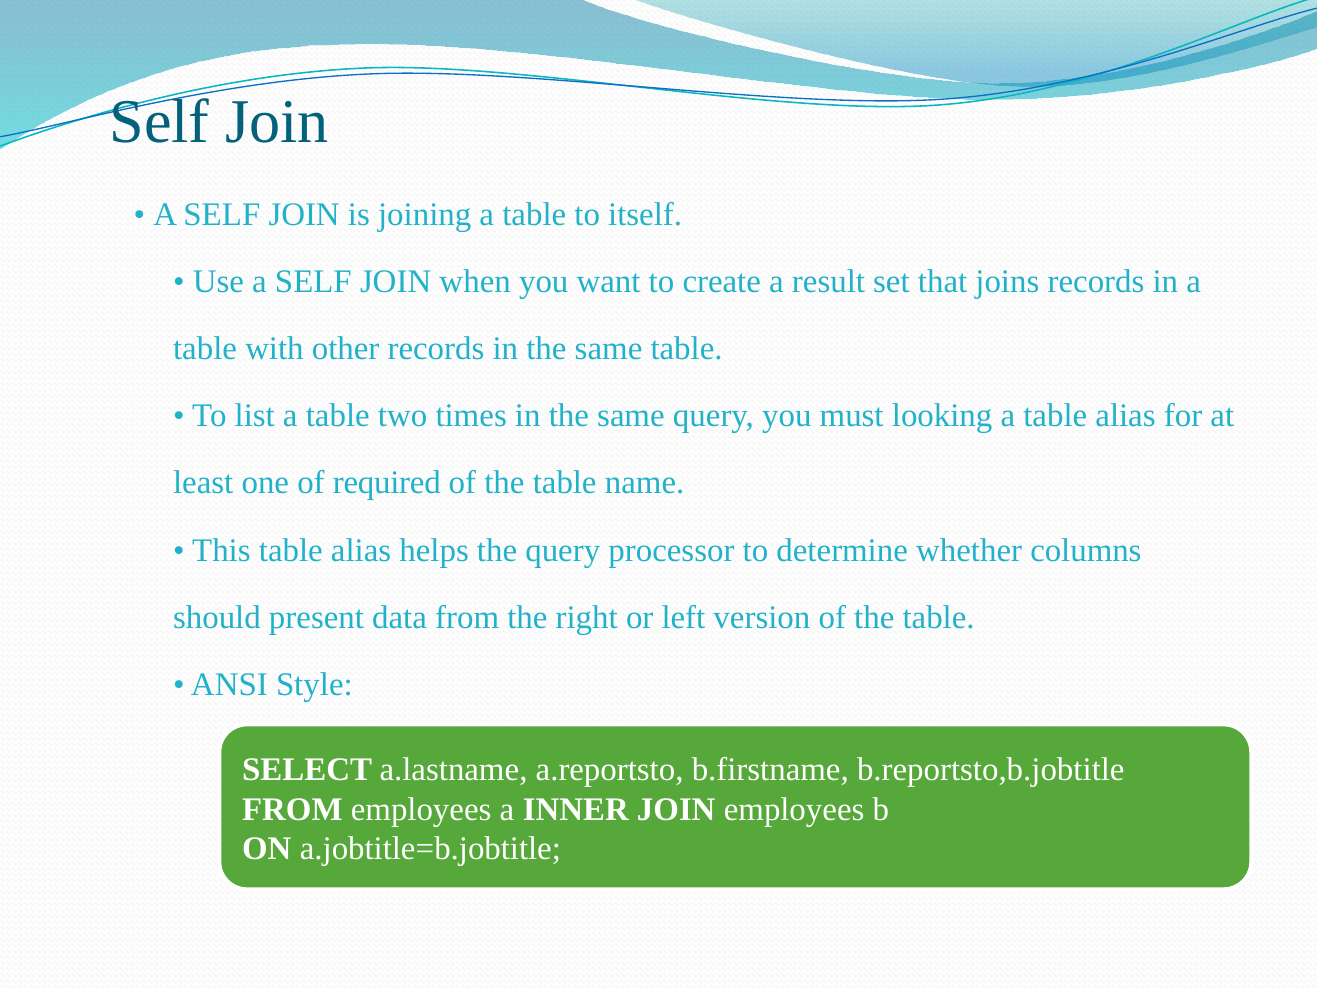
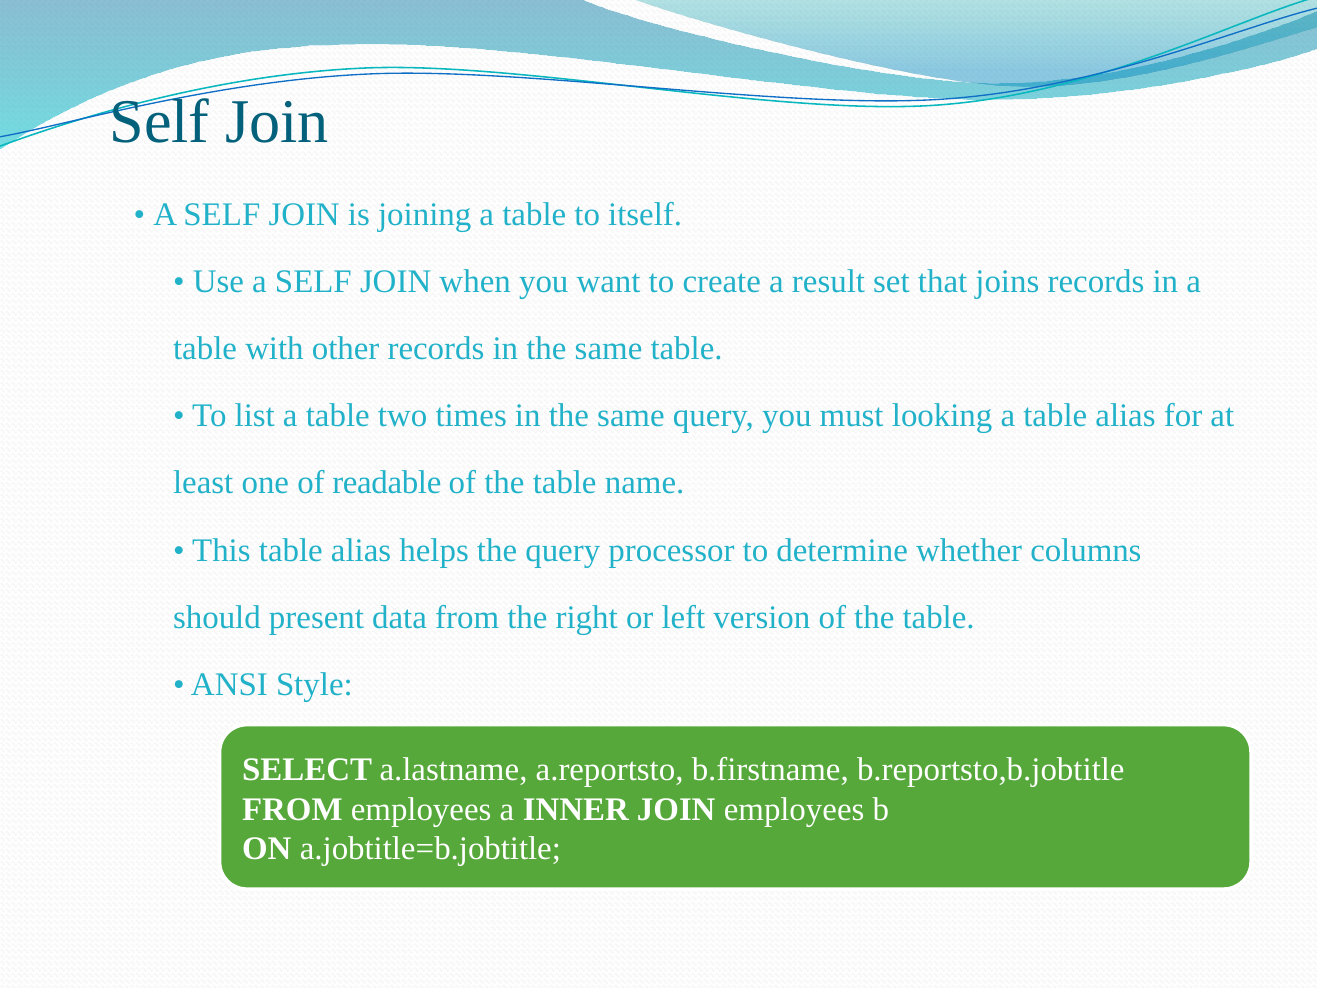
required: required -> readable (387, 483)
